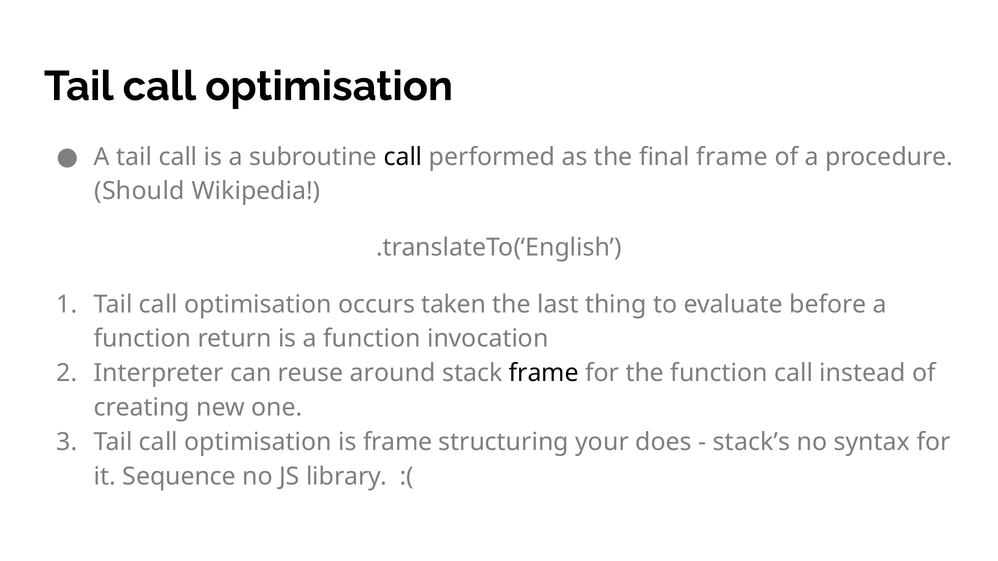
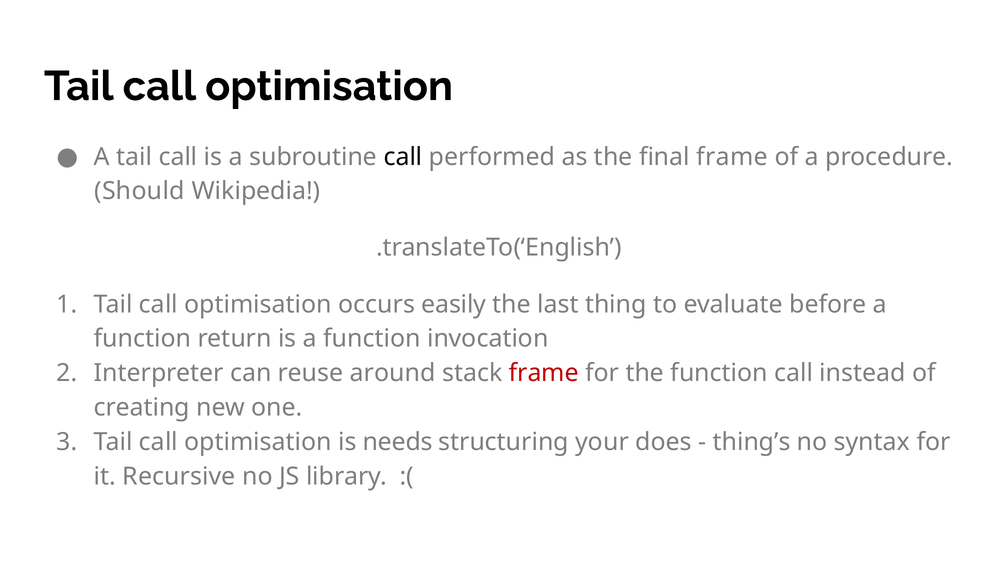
taken: taken -> easily (454, 305)
frame colour: black -> red (544, 373)
is frame: frame -> needs (398, 442)
stack’s: stack’s -> thing’s (752, 442)
Sequence: Sequence -> Recursive (179, 477)
